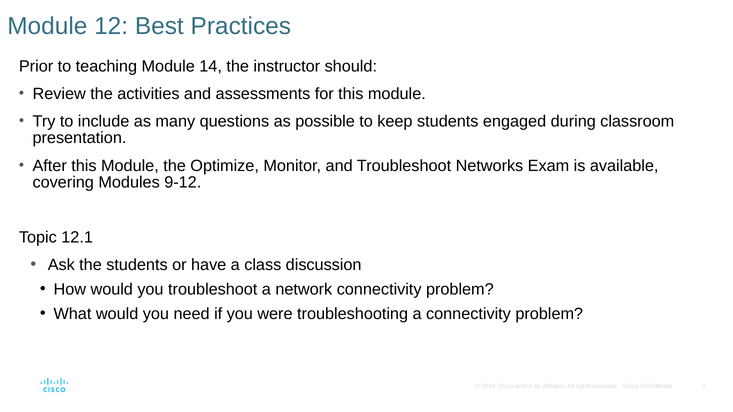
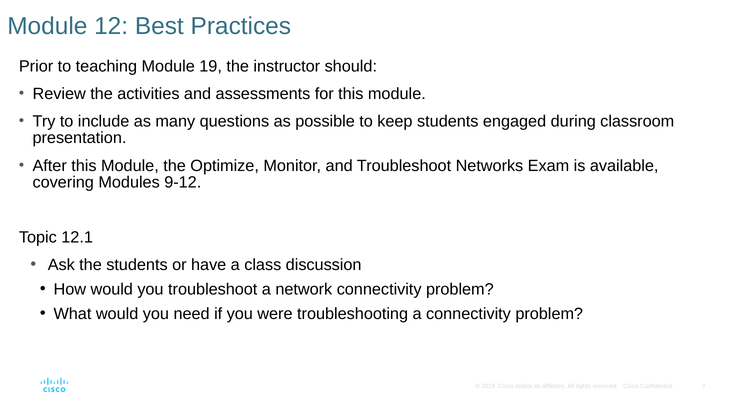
14: 14 -> 19 (211, 66)
